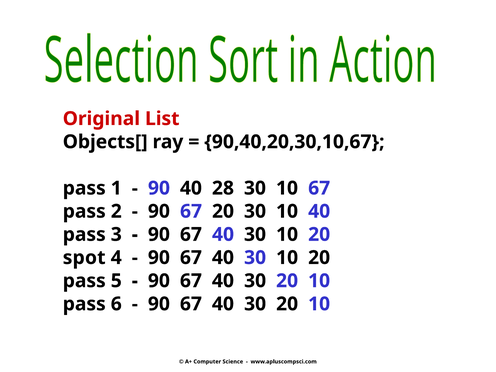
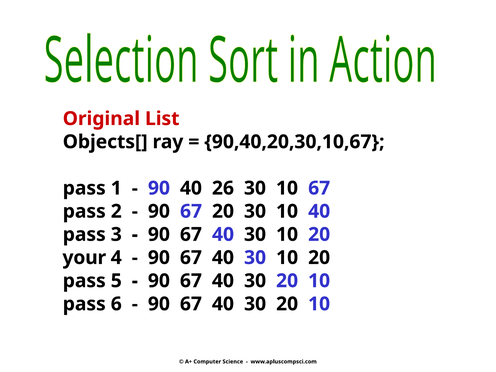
28: 28 -> 26 (223, 188)
spot: spot -> your (84, 258)
